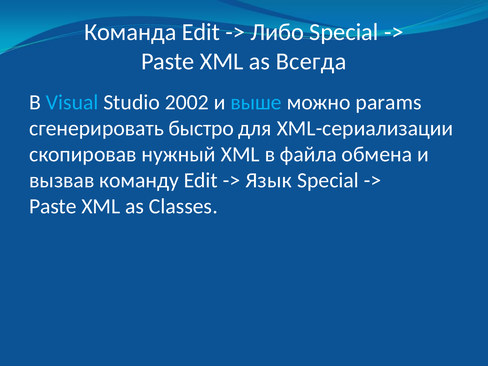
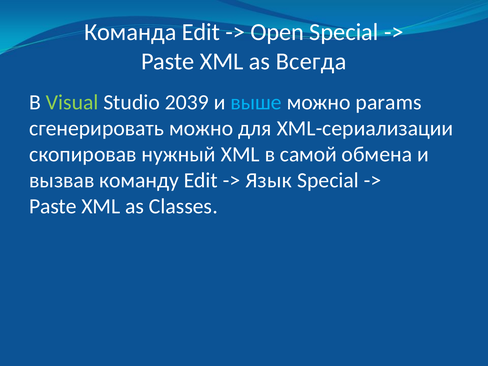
Либо: Либо -> Open (277, 32)
Visual colour: light blue -> light green (72, 102)
2002: 2002 -> 2039 (187, 102)
сгенерировать быстро: быстро -> можно (201, 128)
файла: файла -> самой (308, 154)
